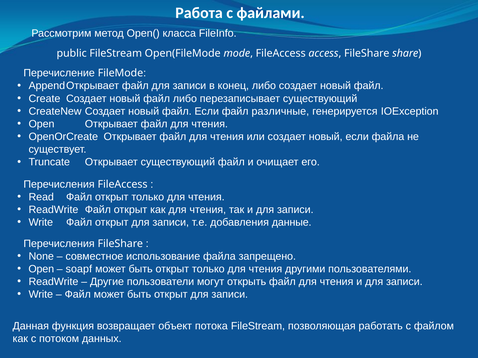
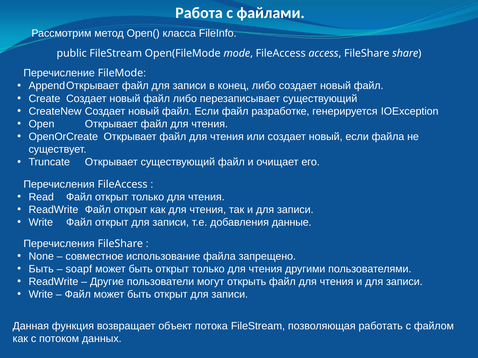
различные: различные -> разработке (280, 111)
Open: Open -> Быть (41, 269)
